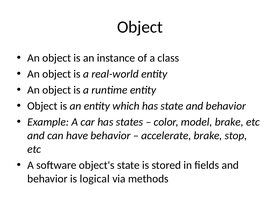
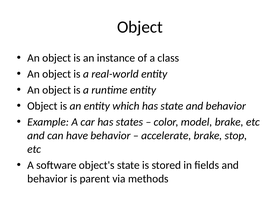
logical: logical -> parent (95, 179)
